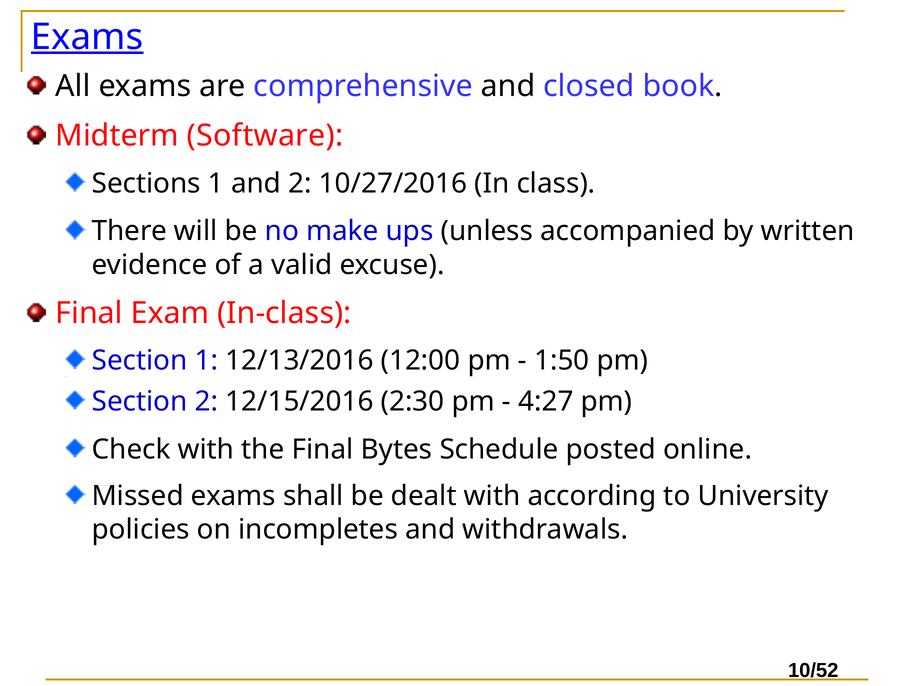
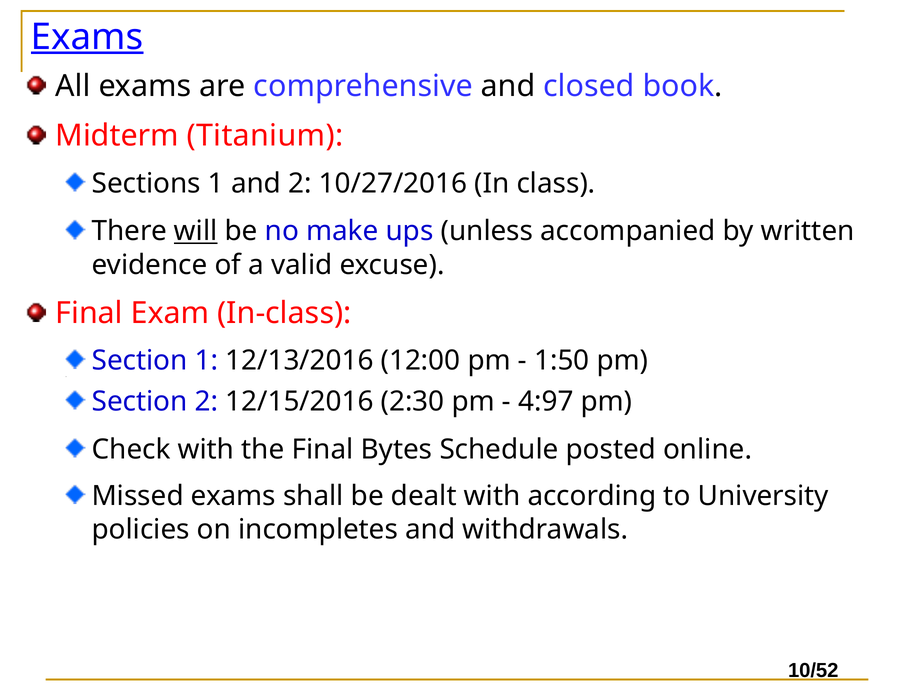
Software: Software -> Titanium (265, 136)
will underline: none -> present (196, 231)
4:27: 4:27 -> 4:97 (546, 401)
